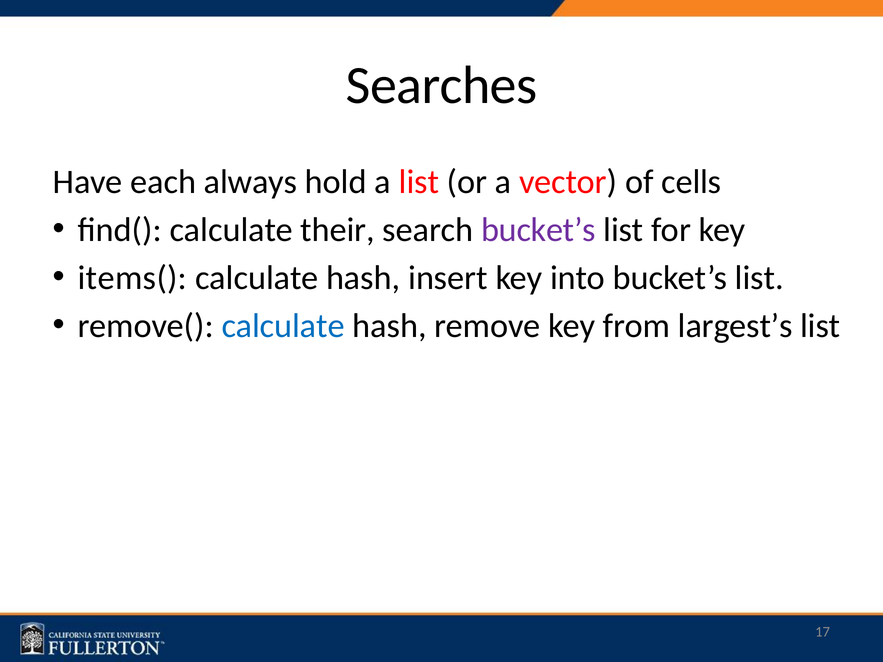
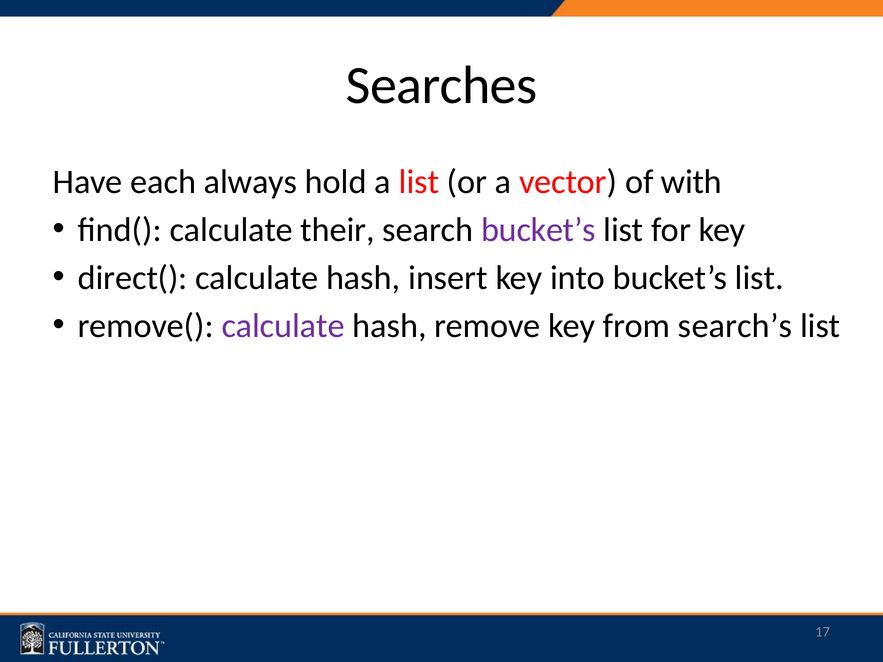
cells: cells -> with (691, 182)
items(: items( -> direct( (133, 278)
calculate colour: blue -> purple (283, 326)
largest’s: largest’s -> search’s (735, 326)
